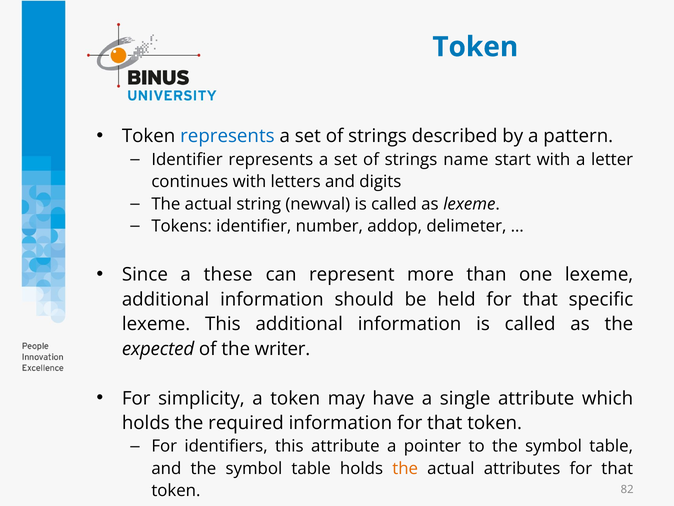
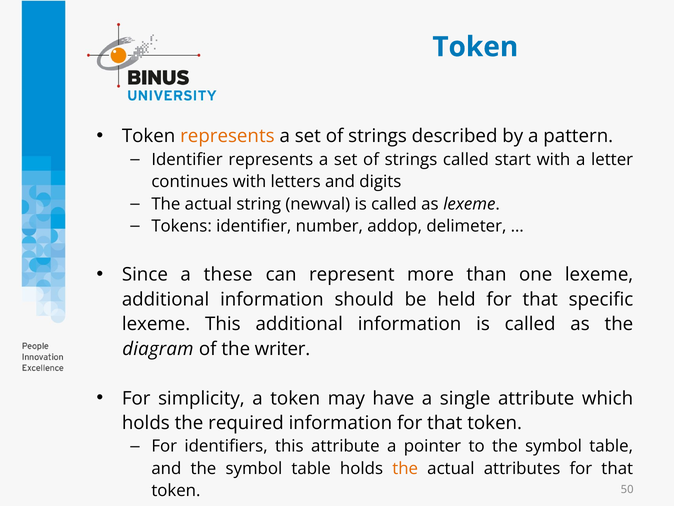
represents colour: blue -> orange (227, 136)
strings name: name -> called (466, 159)
expected: expected -> diagram (158, 349)
82: 82 -> 50 (627, 489)
